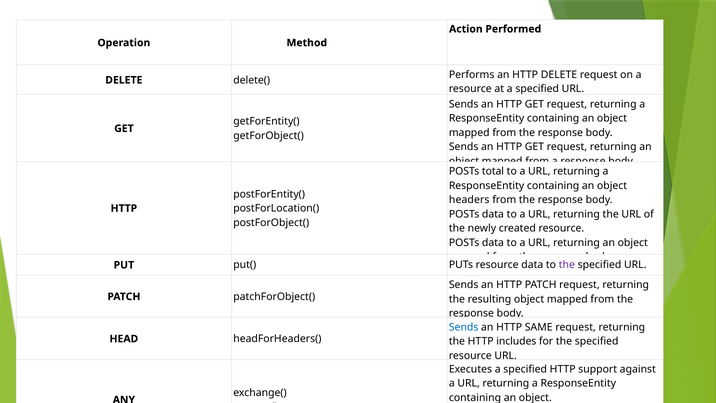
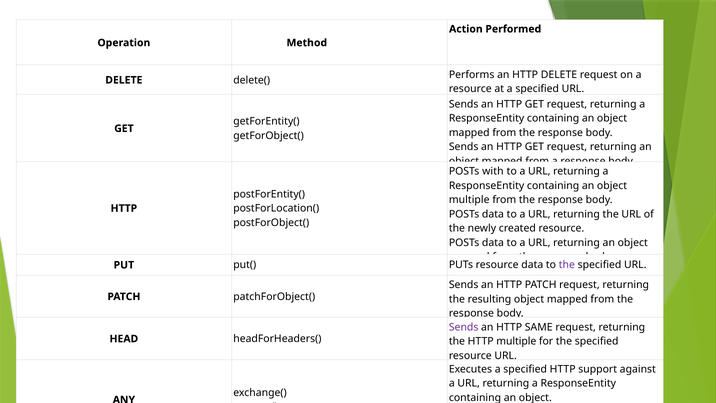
total: total -> with (493, 171)
headers: headers -> multiple (469, 200)
Sends colour: blue -> purple (464, 327)
HTTP includes: includes -> multiple (516, 341)
